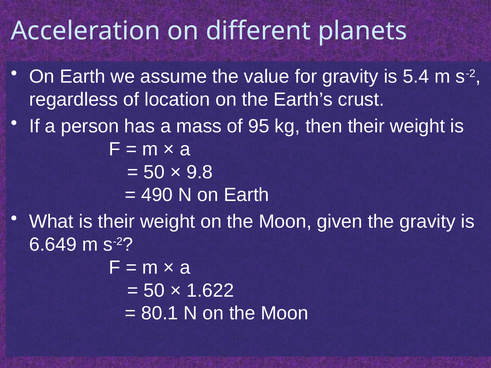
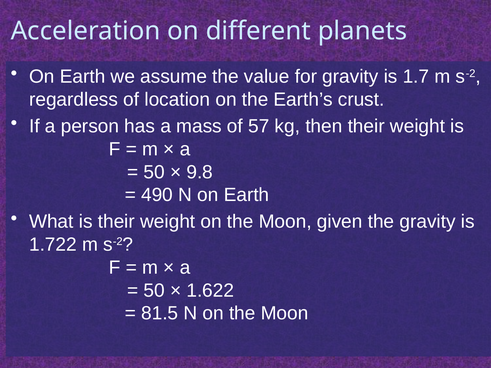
5.4: 5.4 -> 1.7 (416, 77)
95: 95 -> 57 (259, 126)
6.649: 6.649 -> 1.722 (53, 245)
80.1: 80.1 -> 81.5 (160, 314)
